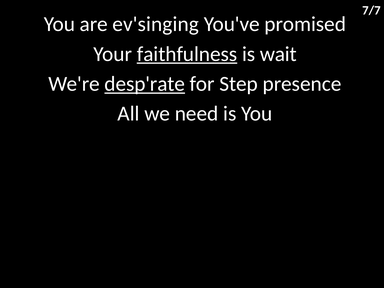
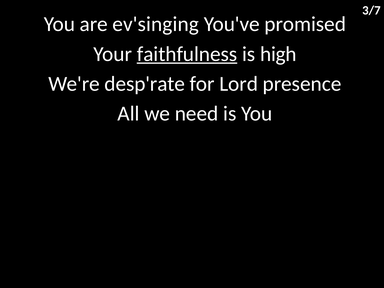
7/7: 7/7 -> 3/7 (371, 10)
wait: wait -> high (278, 54)
desp'rate underline: present -> none (145, 84)
Step: Step -> Lord (239, 84)
